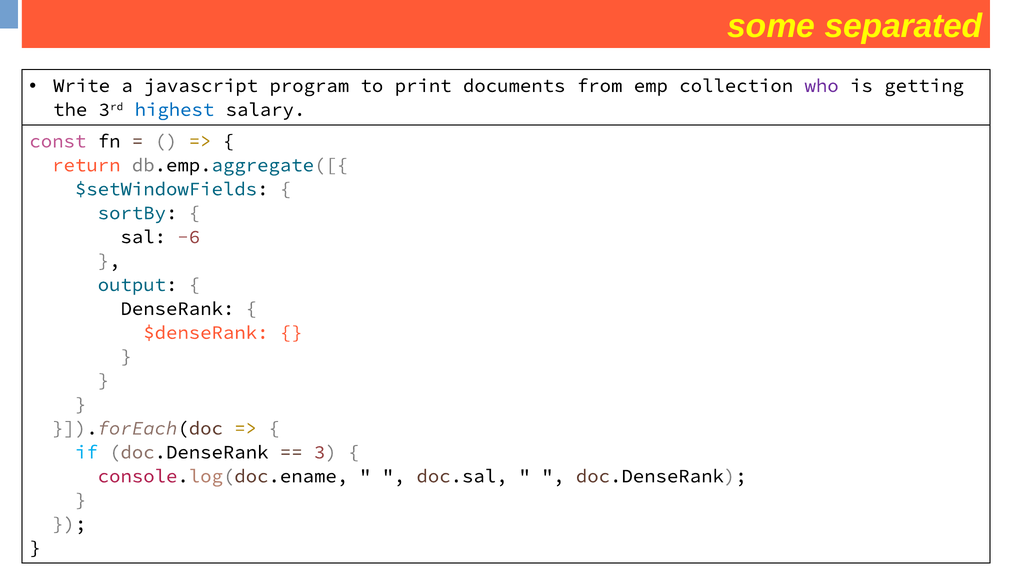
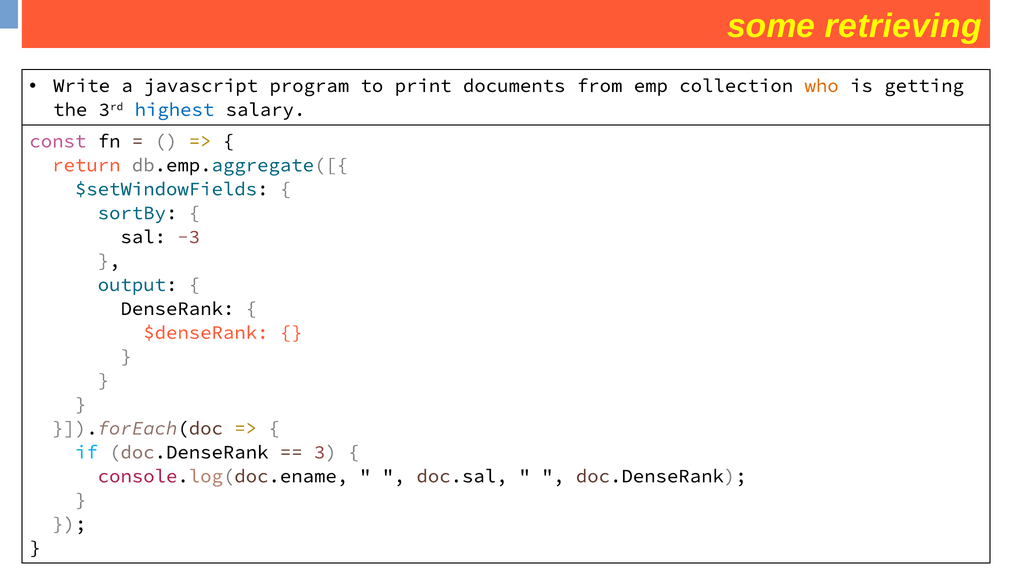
separated: separated -> retrieving (903, 26)
who colour: purple -> orange (822, 86)
-6: -6 -> -3 (189, 237)
